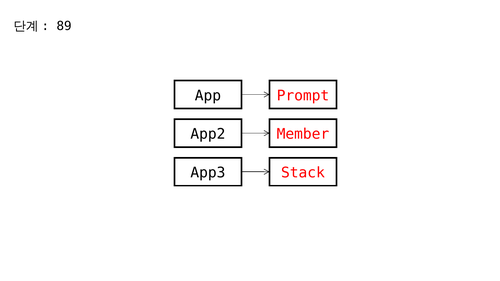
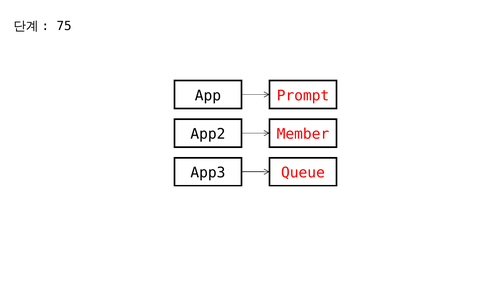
89: 89 -> 75 (64, 26)
Stack: Stack -> Queue (303, 173)
